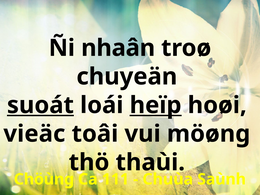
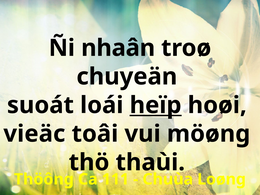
suoát underline: present -> none (40, 105)
Chöùng: Chöùng -> Thöông (44, 179)
Saùnh: Saùnh -> Loøng (222, 179)
